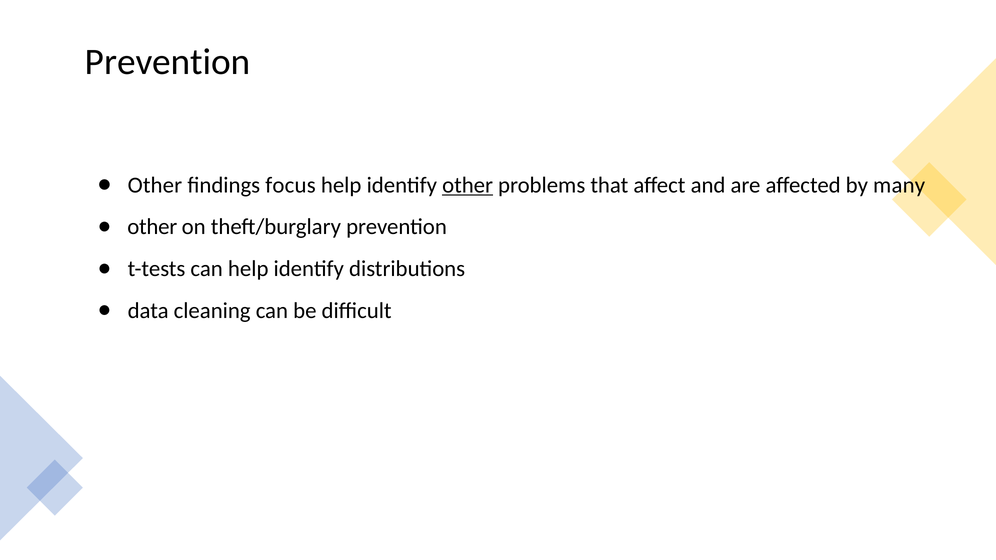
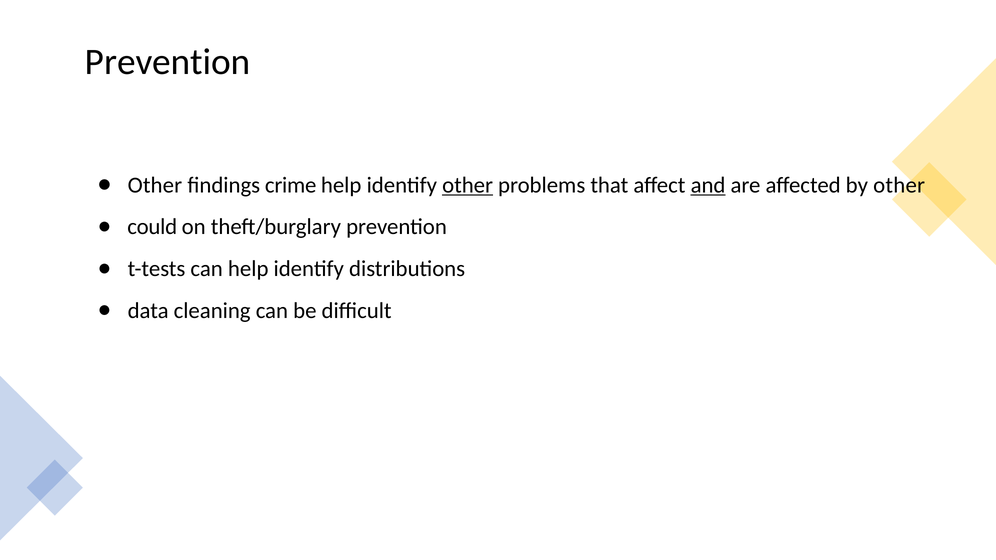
focus: focus -> crime (291, 185)
and underline: none -> present (708, 185)
by many: many -> other (899, 185)
other: other -> could (152, 227)
